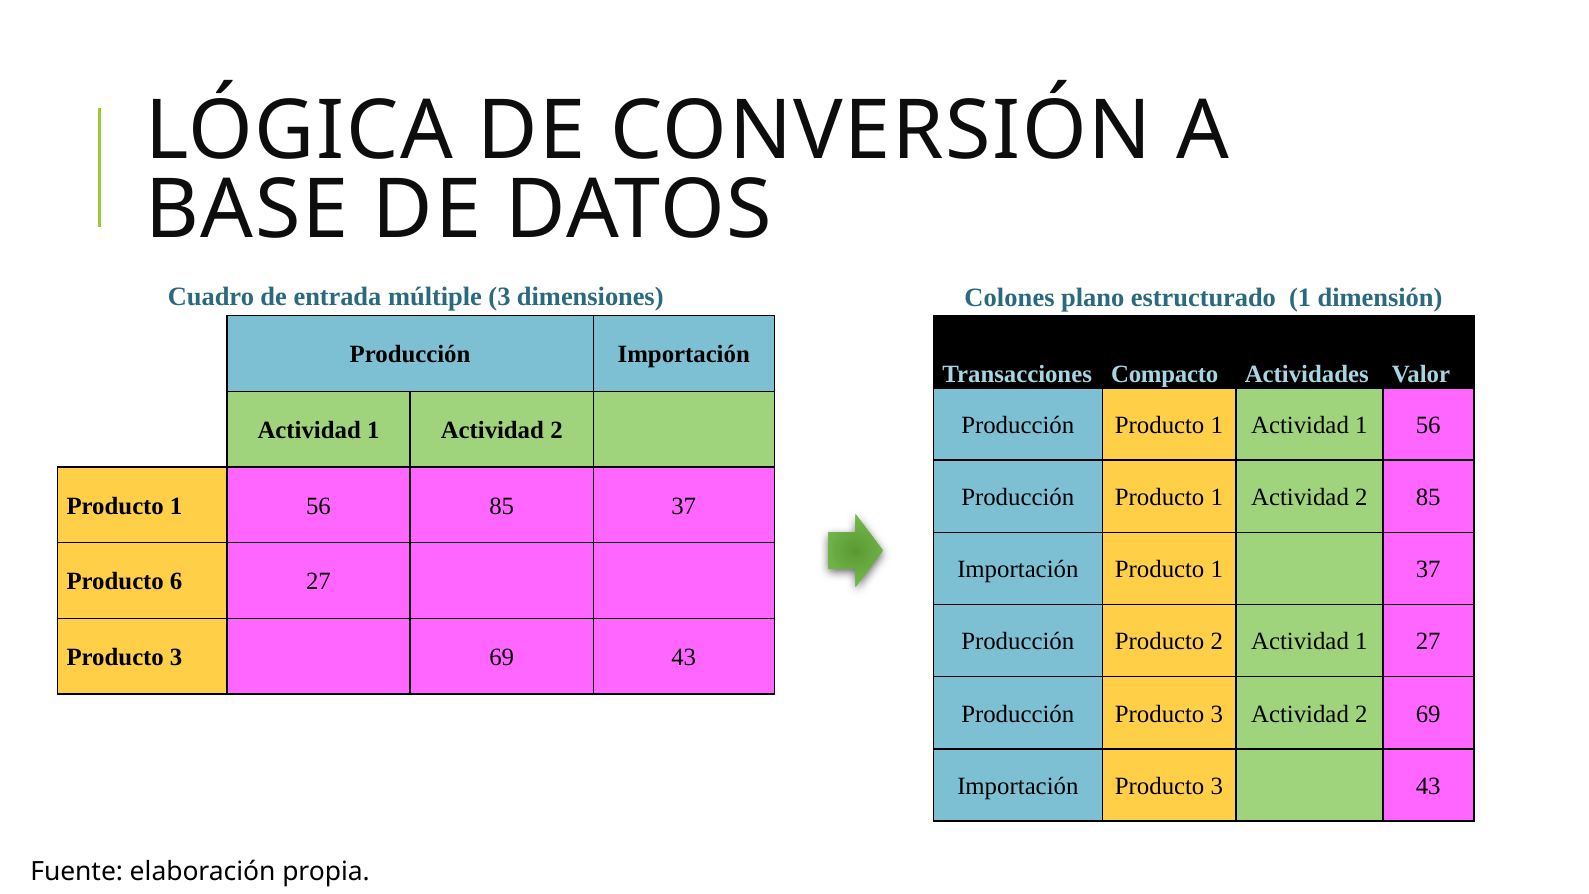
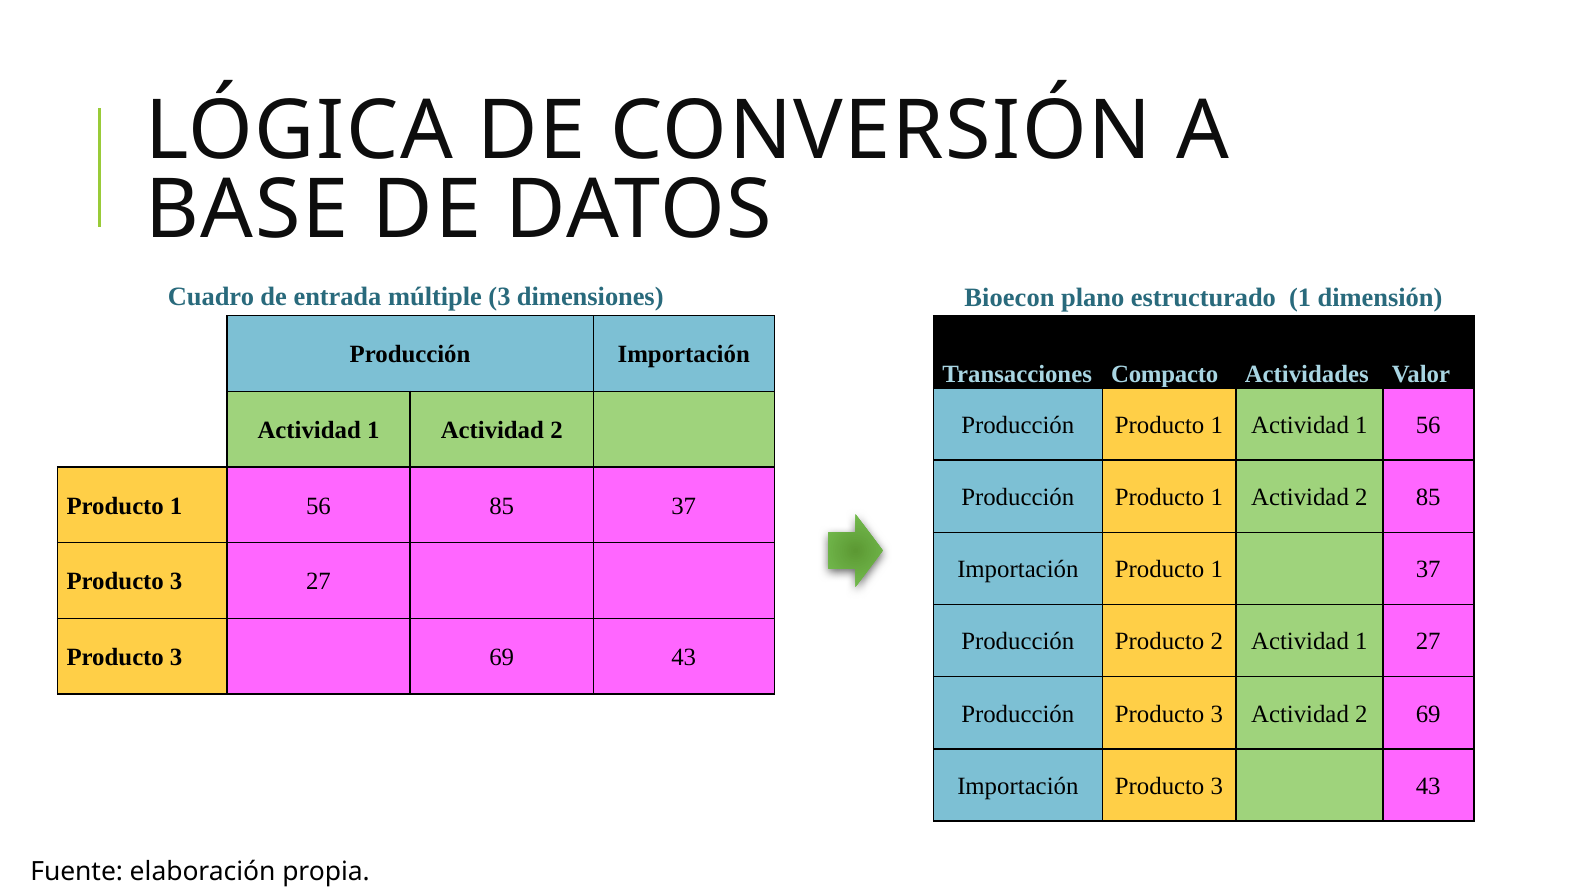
Colones: Colones -> Bioecon (1010, 297)
6: 6 -> 3 (176, 581)
